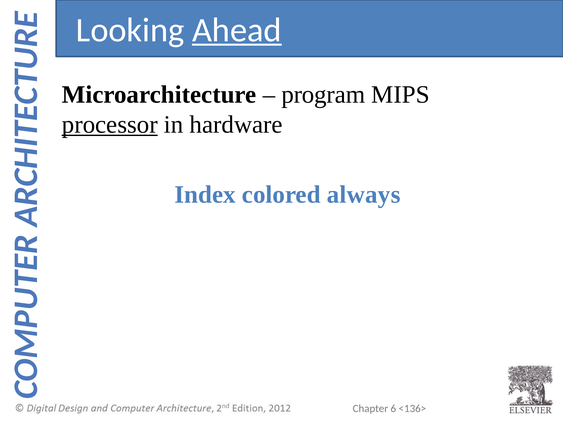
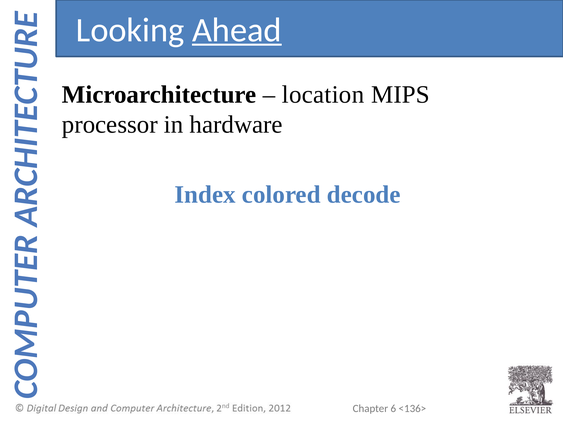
program: program -> location (323, 95)
processor underline: present -> none (110, 125)
always: always -> decode (364, 195)
